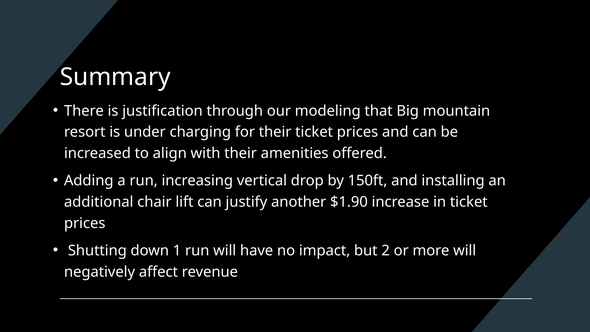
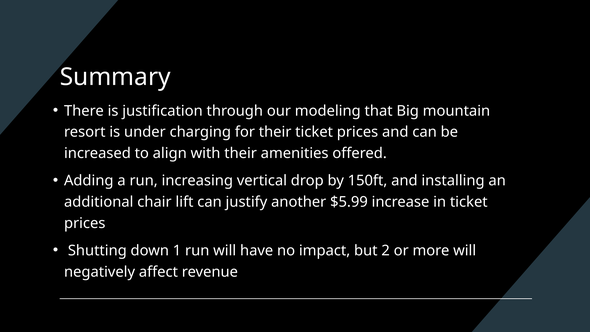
$1.90: $1.90 -> $5.99 (349, 202)
